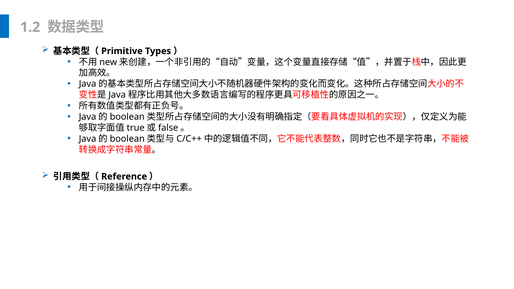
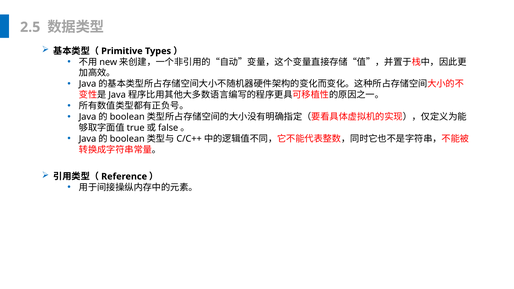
1.2: 1.2 -> 2.5 (30, 27)
